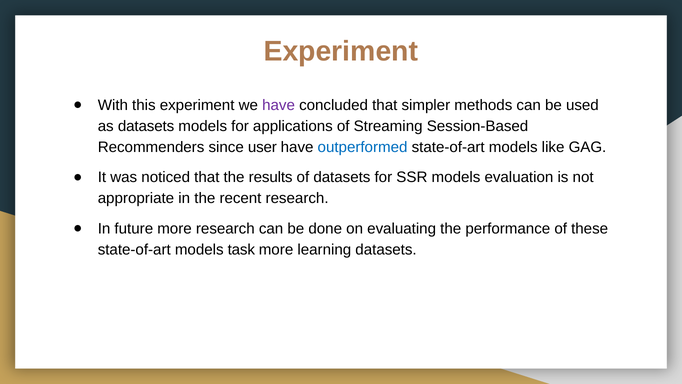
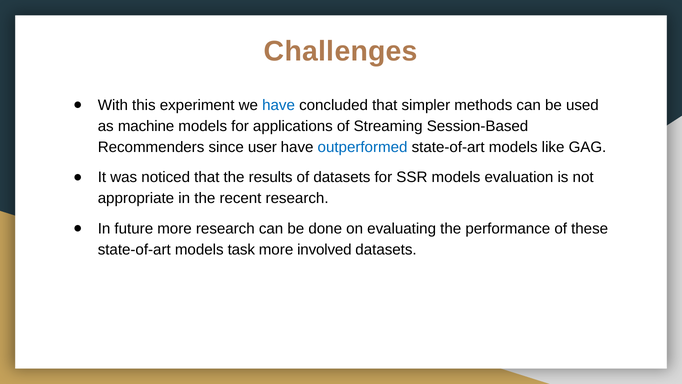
Experiment: Experiment -> Challenges (341, 51)
have colour: purple -> blue (279, 105)
as datasets: datasets -> machine (146, 126)
learning: learning -> involved (324, 249)
